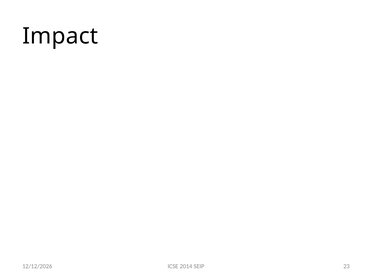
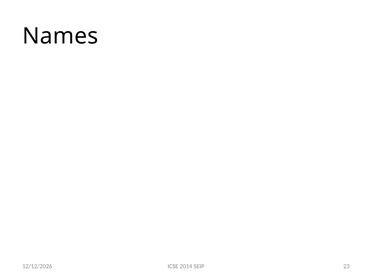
Impact: Impact -> Names (60, 36)
